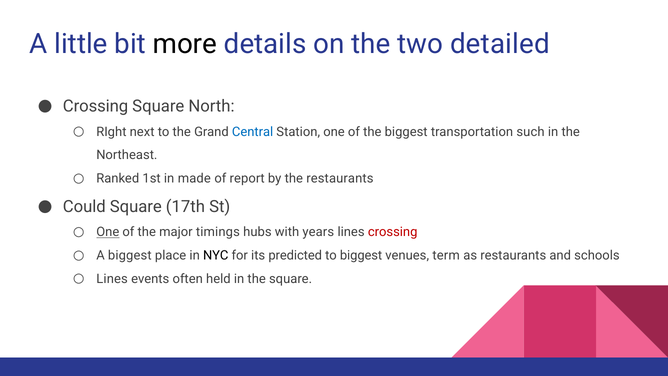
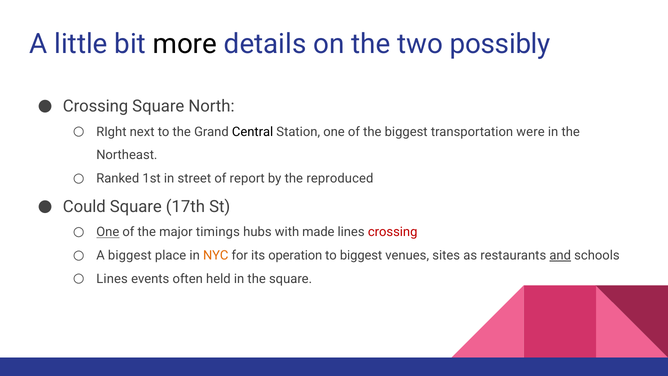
detailed: detailed -> possibly (500, 44)
Central colour: blue -> black (253, 132)
such: such -> were (531, 132)
made: made -> street (194, 178)
the restaurants: restaurants -> reproduced (340, 178)
years: years -> made (318, 232)
NYC colour: black -> orange (216, 255)
predicted: predicted -> operation (295, 255)
term: term -> sites (446, 255)
and underline: none -> present (560, 255)
